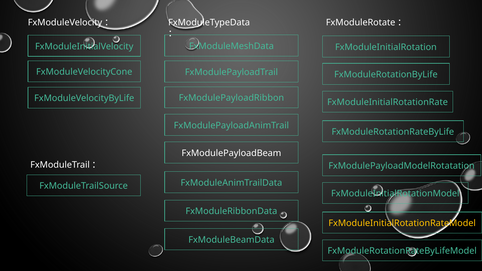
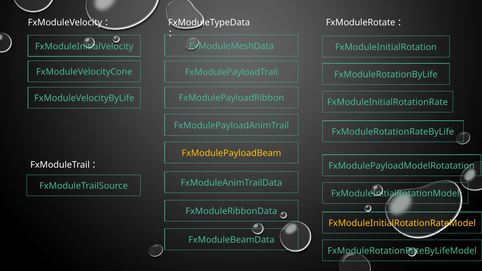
FxModulePayloadBeam colour: white -> yellow (231, 153)
